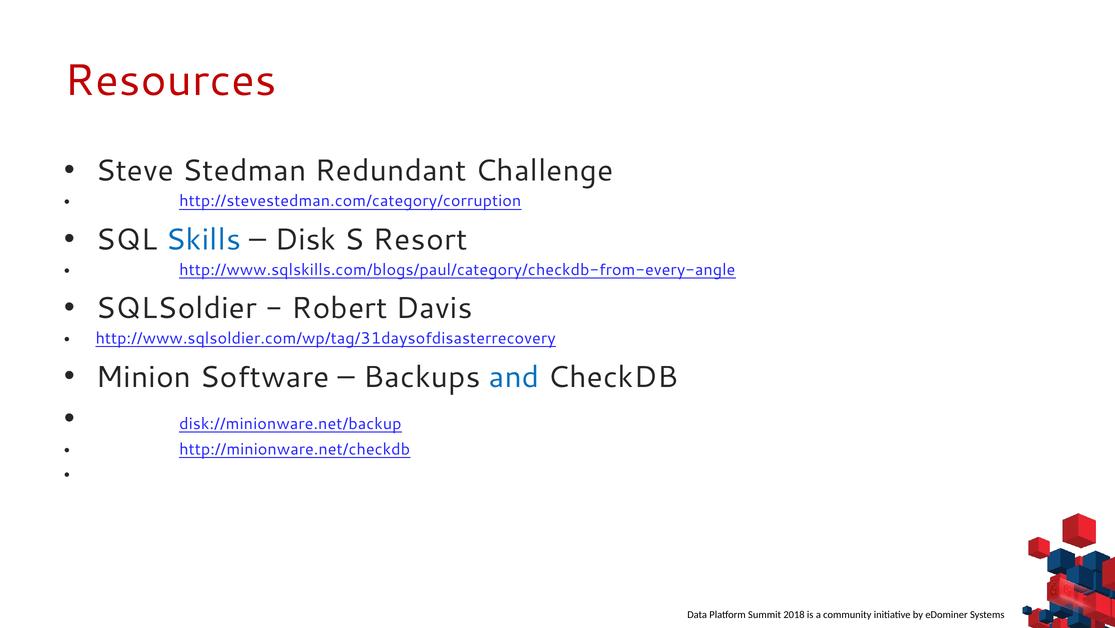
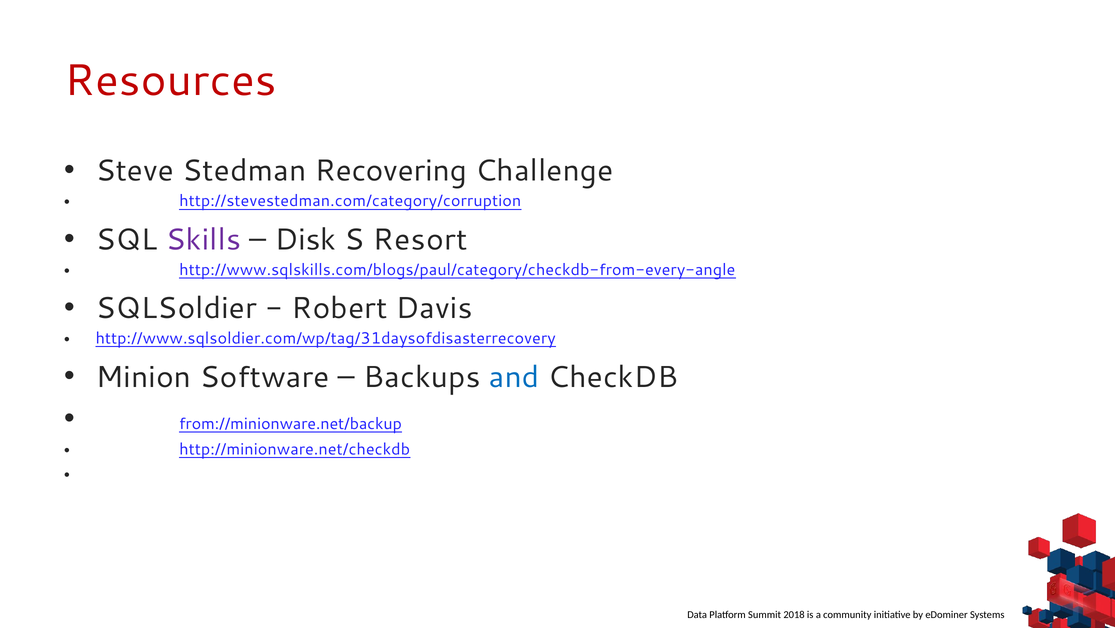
Redundant: Redundant -> Recovering (391, 171)
Skills colour: blue -> purple (203, 240)
disk://minionware.net/backup: disk://minionware.net/backup -> from://minionware.net/backup (290, 424)
